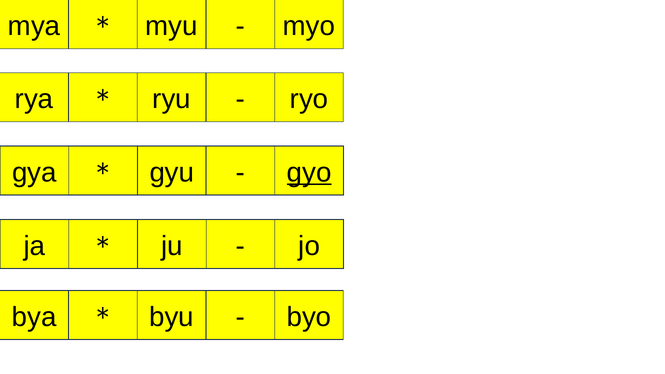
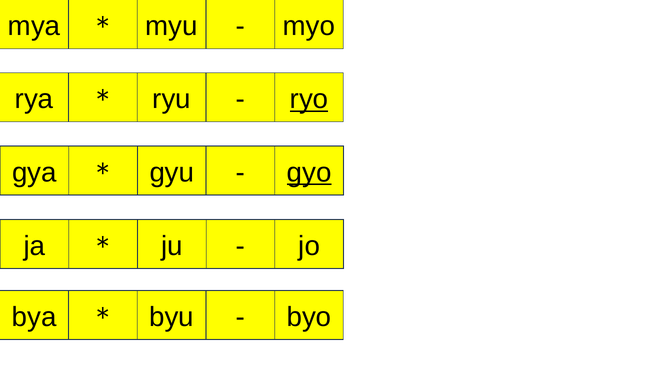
ryo underline: none -> present (309, 99)
